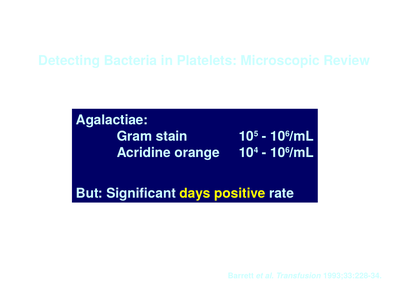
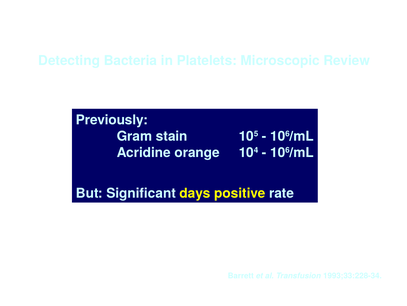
Agalactiae: Agalactiae -> Previously (112, 120)
